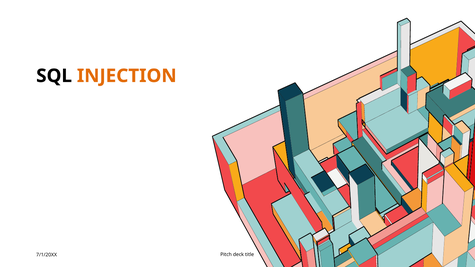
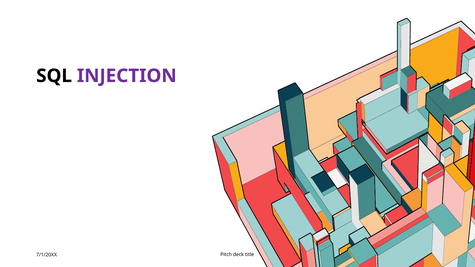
INJECTION colour: orange -> purple (127, 76)
